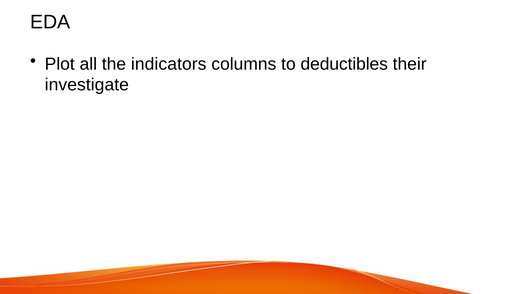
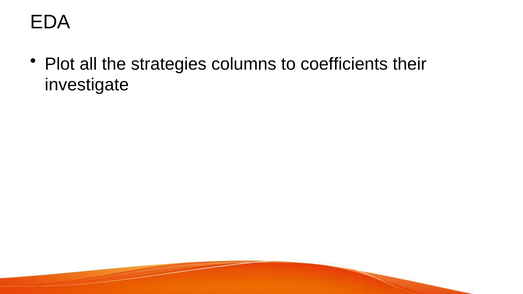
indicators: indicators -> strategies (169, 64)
deductibles: deductibles -> coefficients (344, 64)
